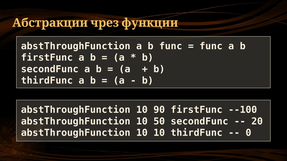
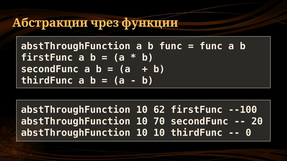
90: 90 -> 62 (159, 110)
50: 50 -> 70 (159, 122)
